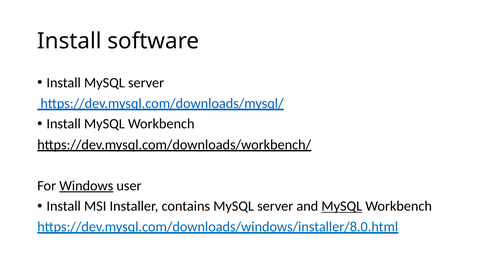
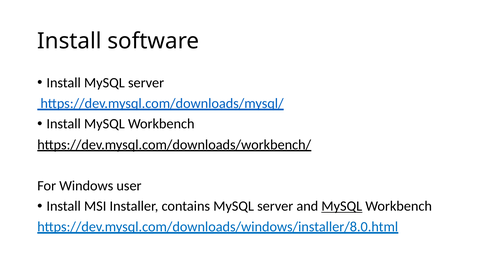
Windows underline: present -> none (86, 186)
